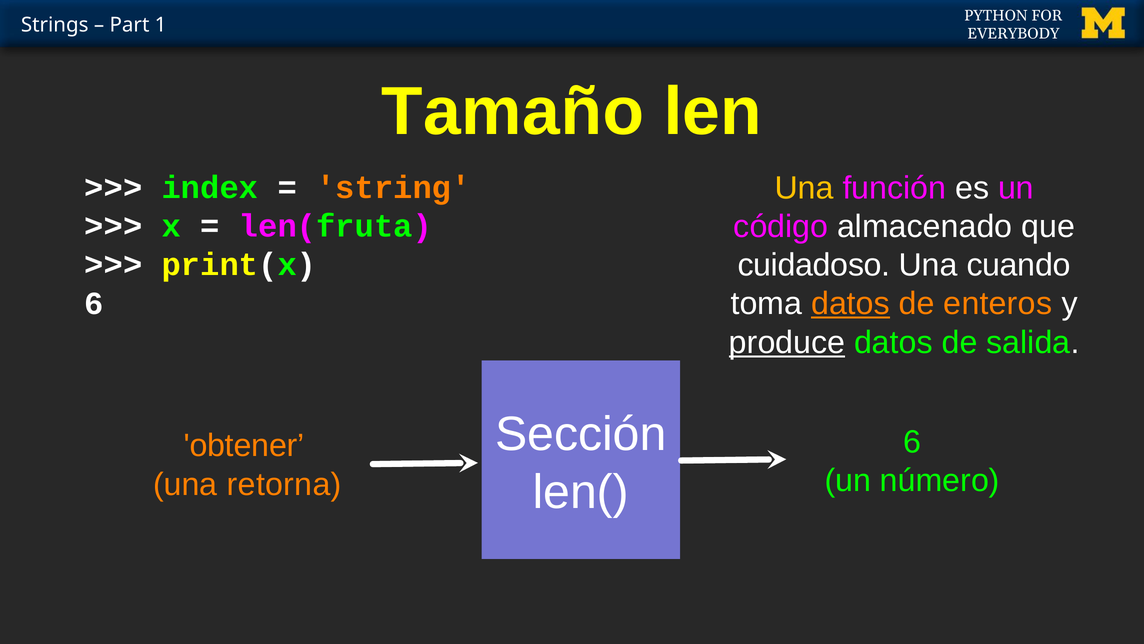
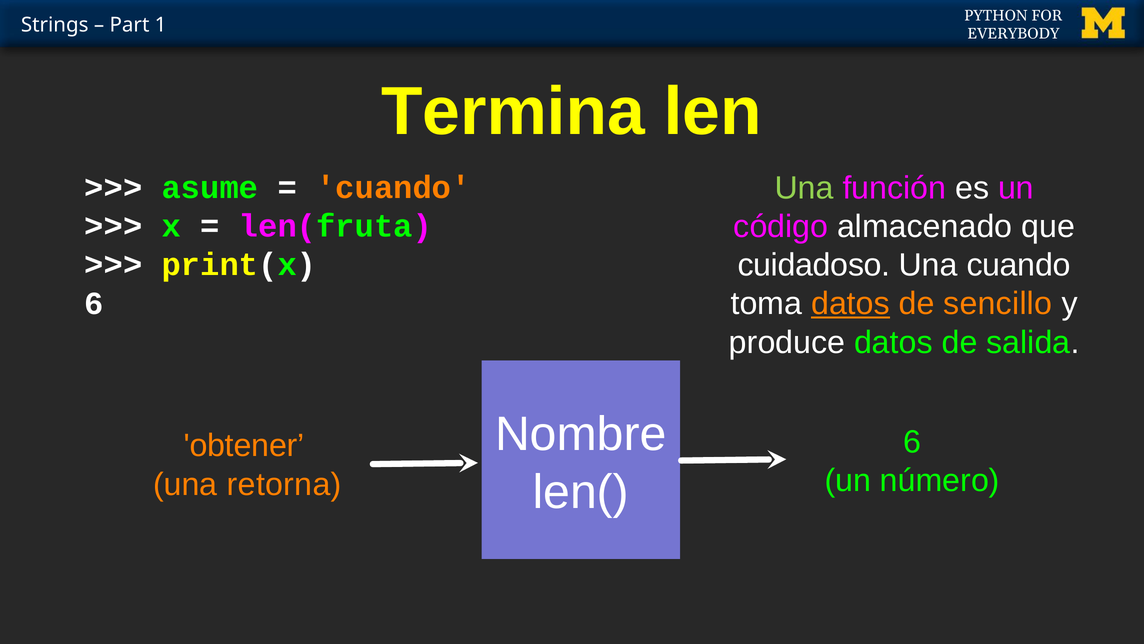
Tamaño: Tamaño -> Termina (513, 112)
Una colour: yellow -> light green (804, 188)
index: index -> asume (210, 187)
string: string -> cuando (393, 187)
enteros: enteros -> sencillo (998, 304)
produce underline: present -> none (787, 342)
Sección: Sección -> Nombre (581, 434)
